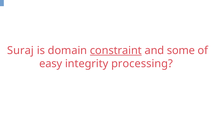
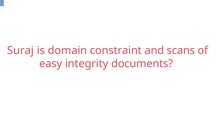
constraint underline: present -> none (116, 51)
some: some -> scans (181, 51)
processing: processing -> documents (142, 64)
